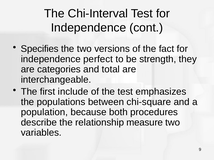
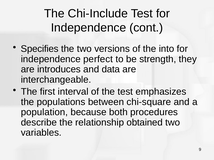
Chi-Interval: Chi-Interval -> Chi-Include (98, 14)
fact: fact -> into (167, 49)
categories: categories -> introduces (59, 70)
total: total -> data (111, 70)
include: include -> interval (73, 92)
measure: measure -> obtained (145, 123)
